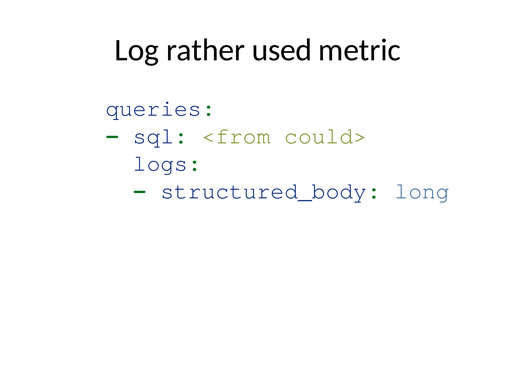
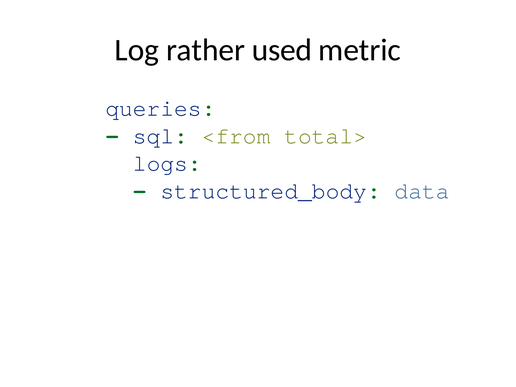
could>: could> -> total> (326, 136)
long: long -> data (422, 191)
